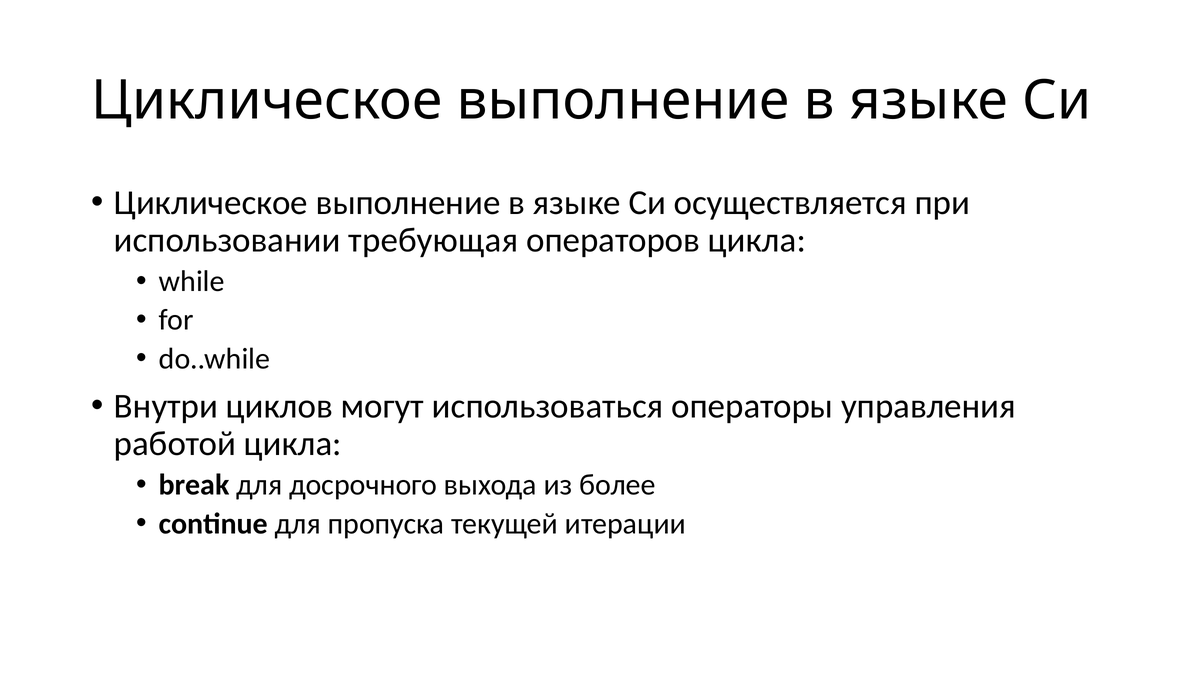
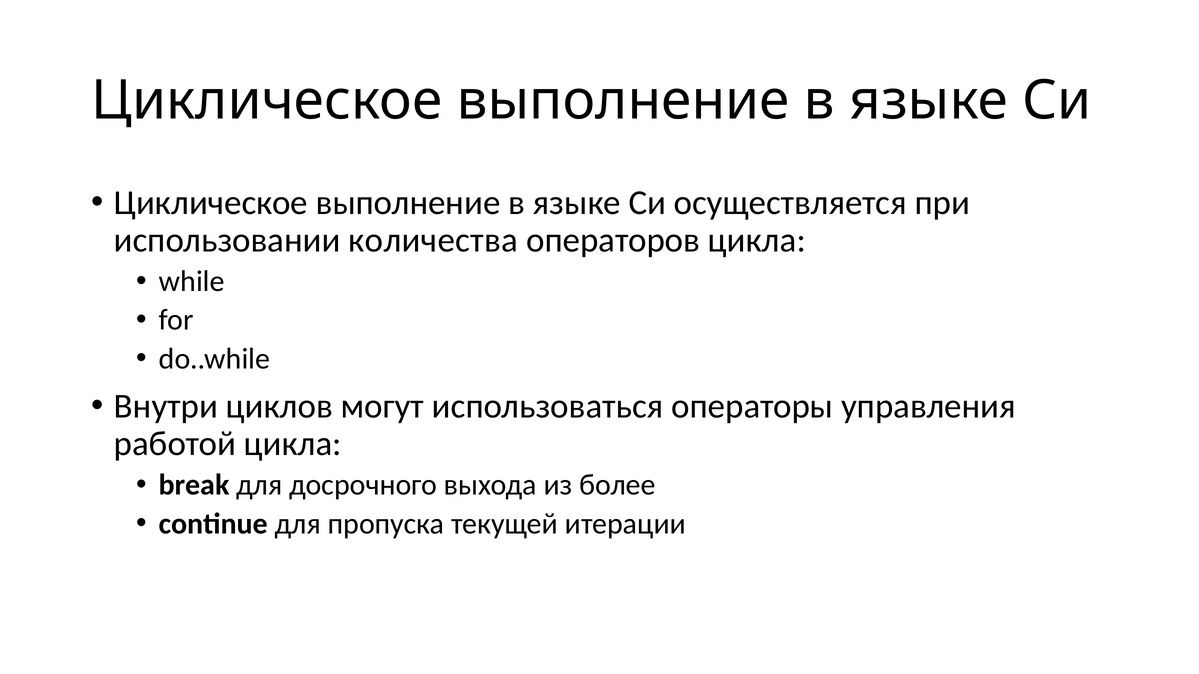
требующая: требующая -> количества (433, 240)
